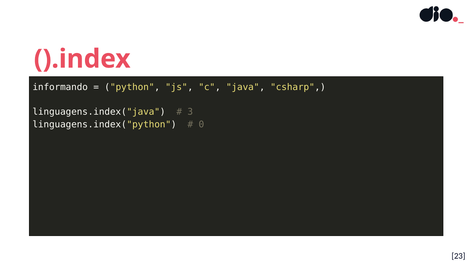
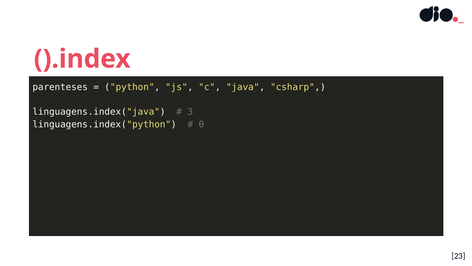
informando: informando -> parenteses (60, 87)
